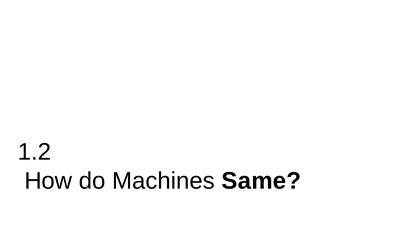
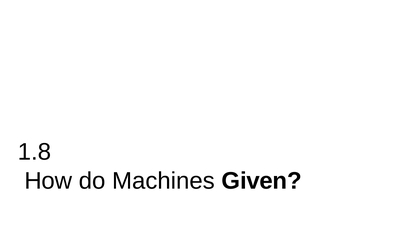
1.2: 1.2 -> 1.8 (34, 152)
Same: Same -> Given (262, 181)
